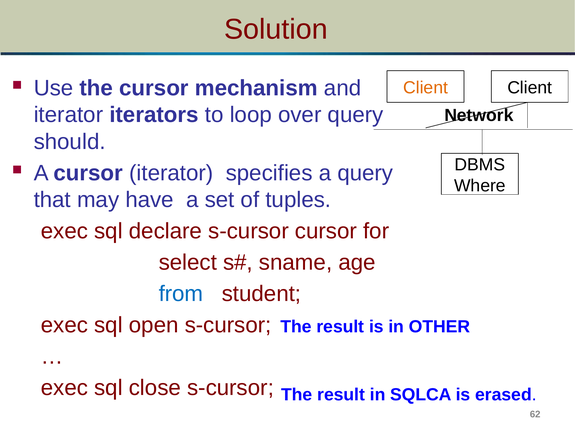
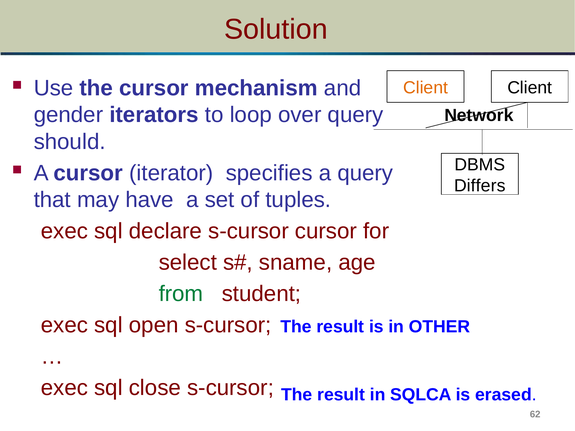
iterator: iterator -> gender (68, 115)
Where: Where -> Differs (480, 186)
from colour: blue -> green (181, 294)
